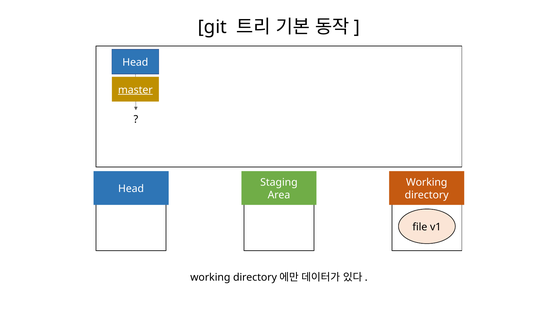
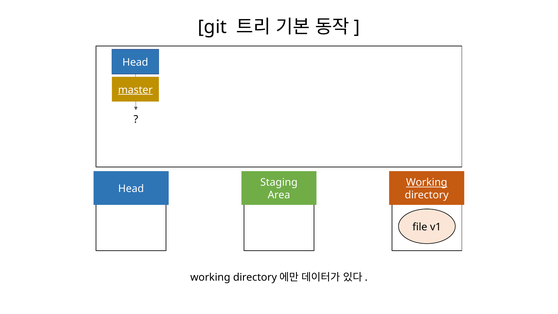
Working underline: none -> present (427, 182)
